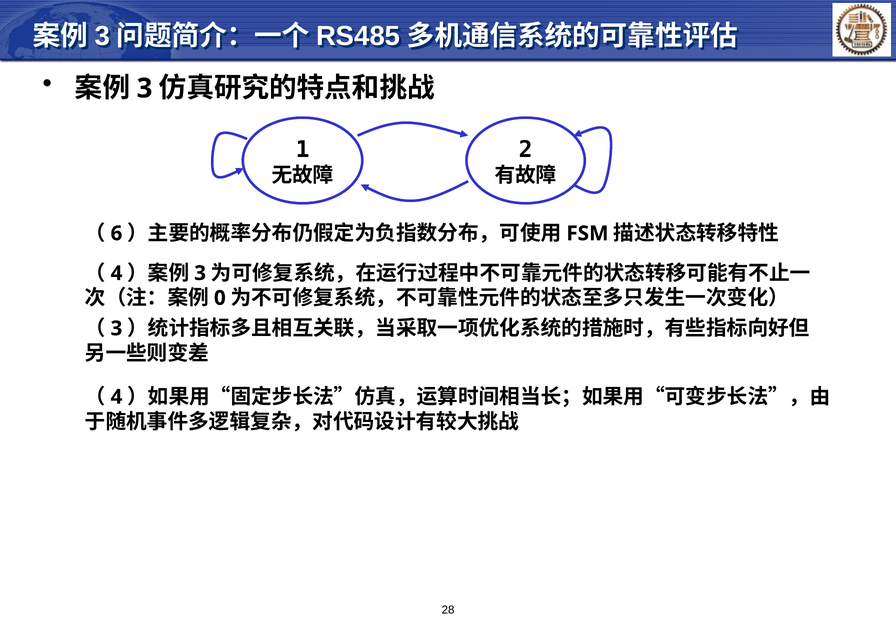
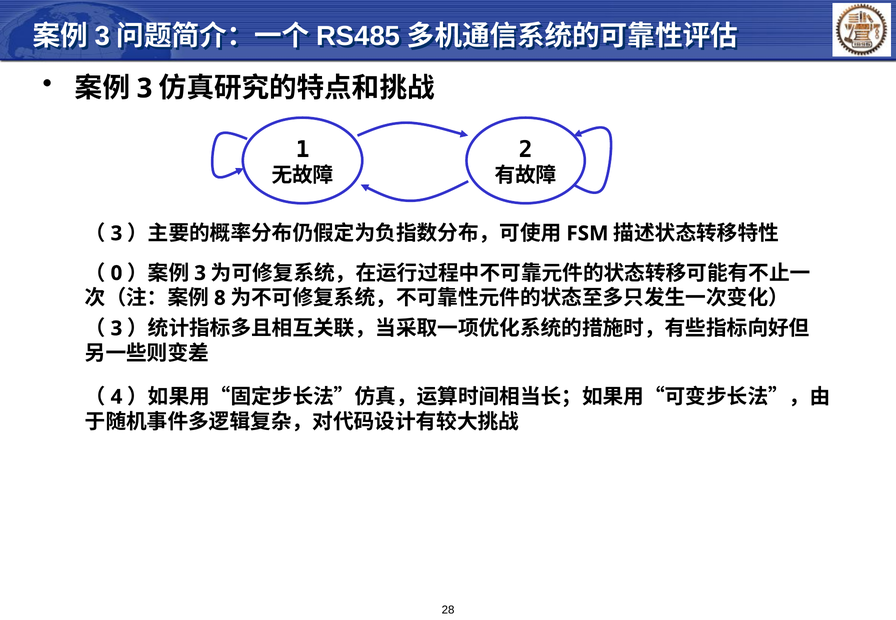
6: 6 -> 3 (116, 234)
4: 4 -> 0 (116, 273)
0: 0 -> 8 (220, 298)
